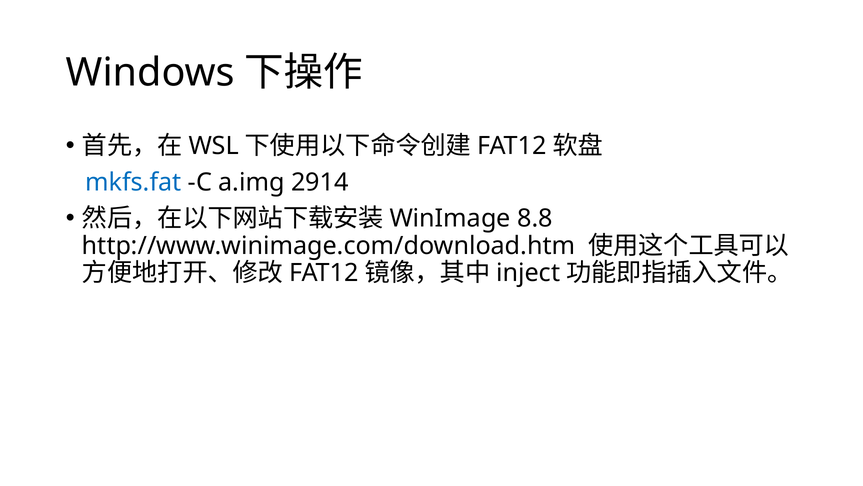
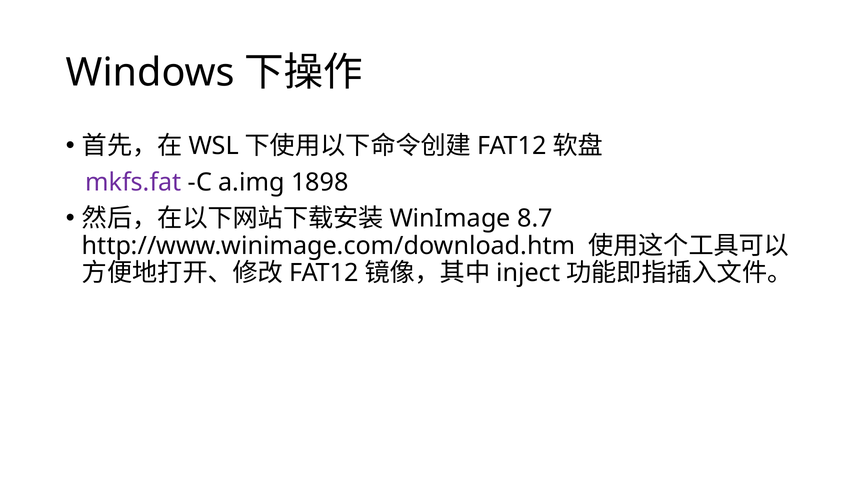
mkfs.fat colour: blue -> purple (133, 182)
2914: 2914 -> 1898 (320, 182)
8.8: 8.8 -> 8.7 (535, 218)
